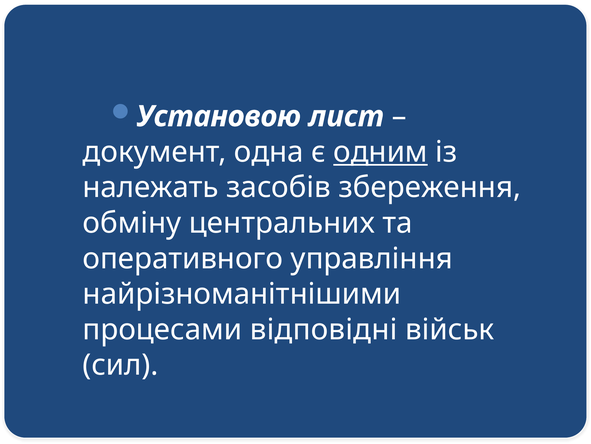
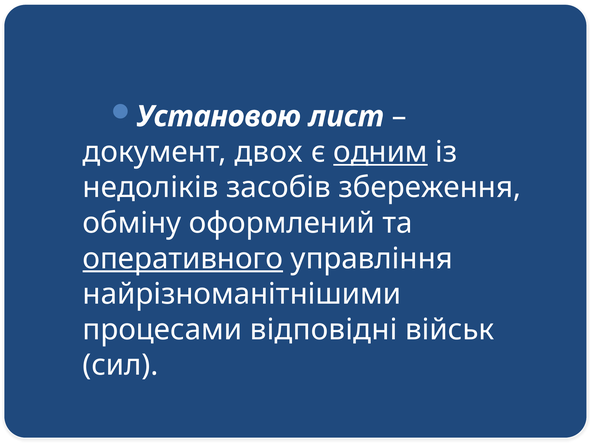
одна: одна -> двох (268, 152)
належать: належать -> недоліків (151, 187)
центральних: центральних -> оформлений (282, 223)
оперативного underline: none -> present (183, 258)
